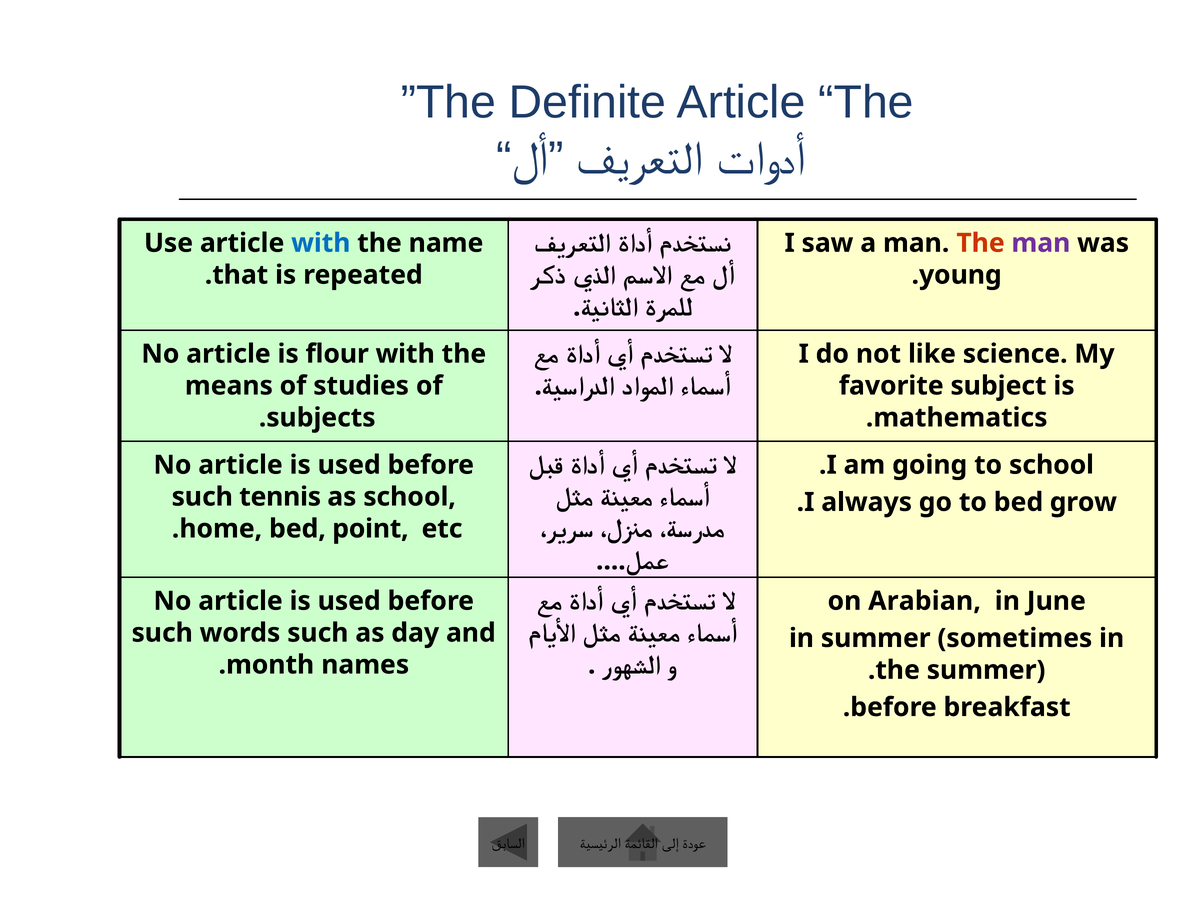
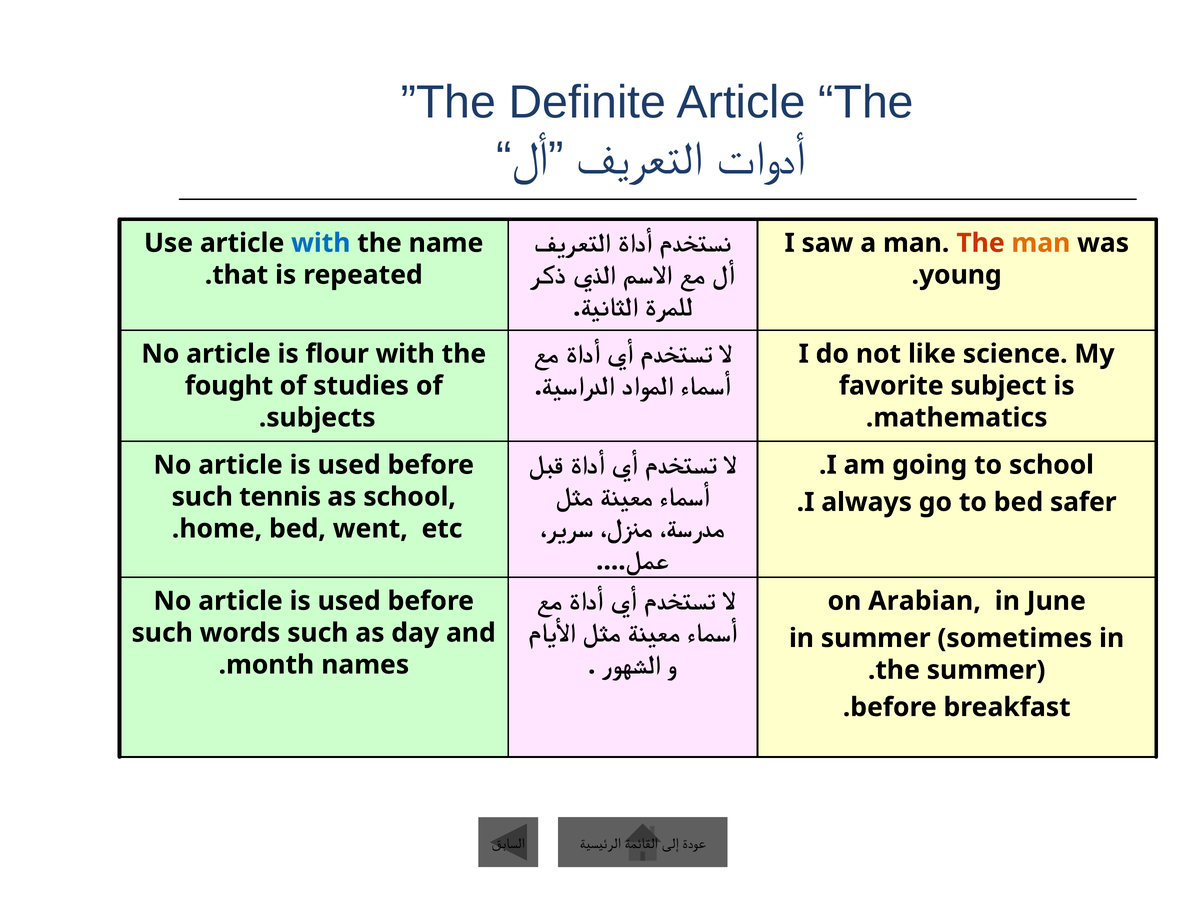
man colour: purple -> orange (1041, 243)
means: means -> fought (229, 386)
grow: grow -> safer (1083, 502)
point: point -> went (370, 529)
